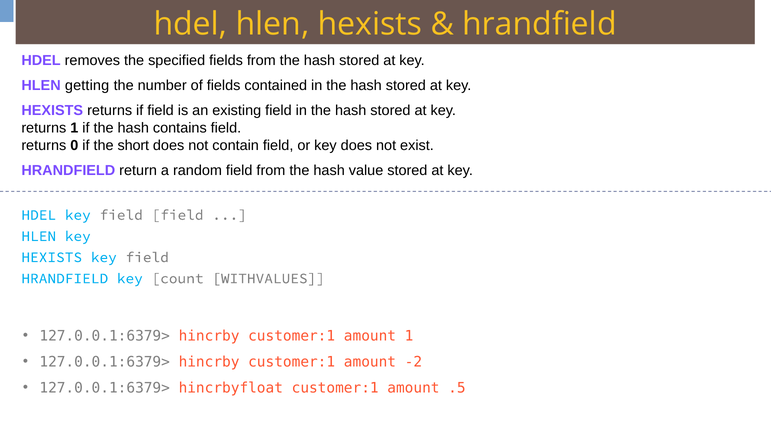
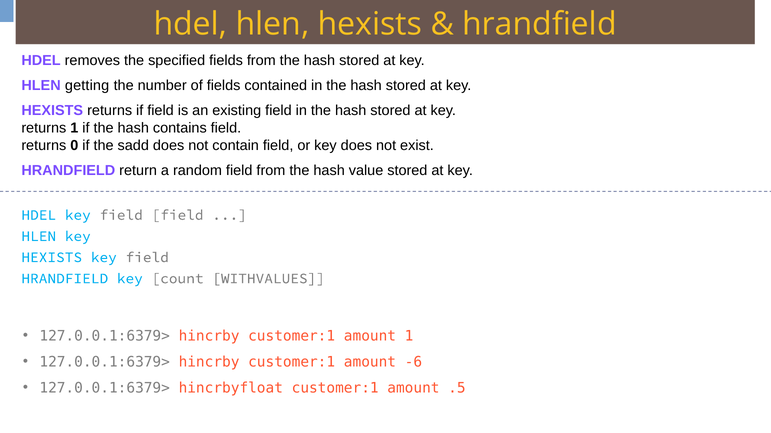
short: short -> sadd (133, 145)
-2: -2 -> -6 (413, 362)
